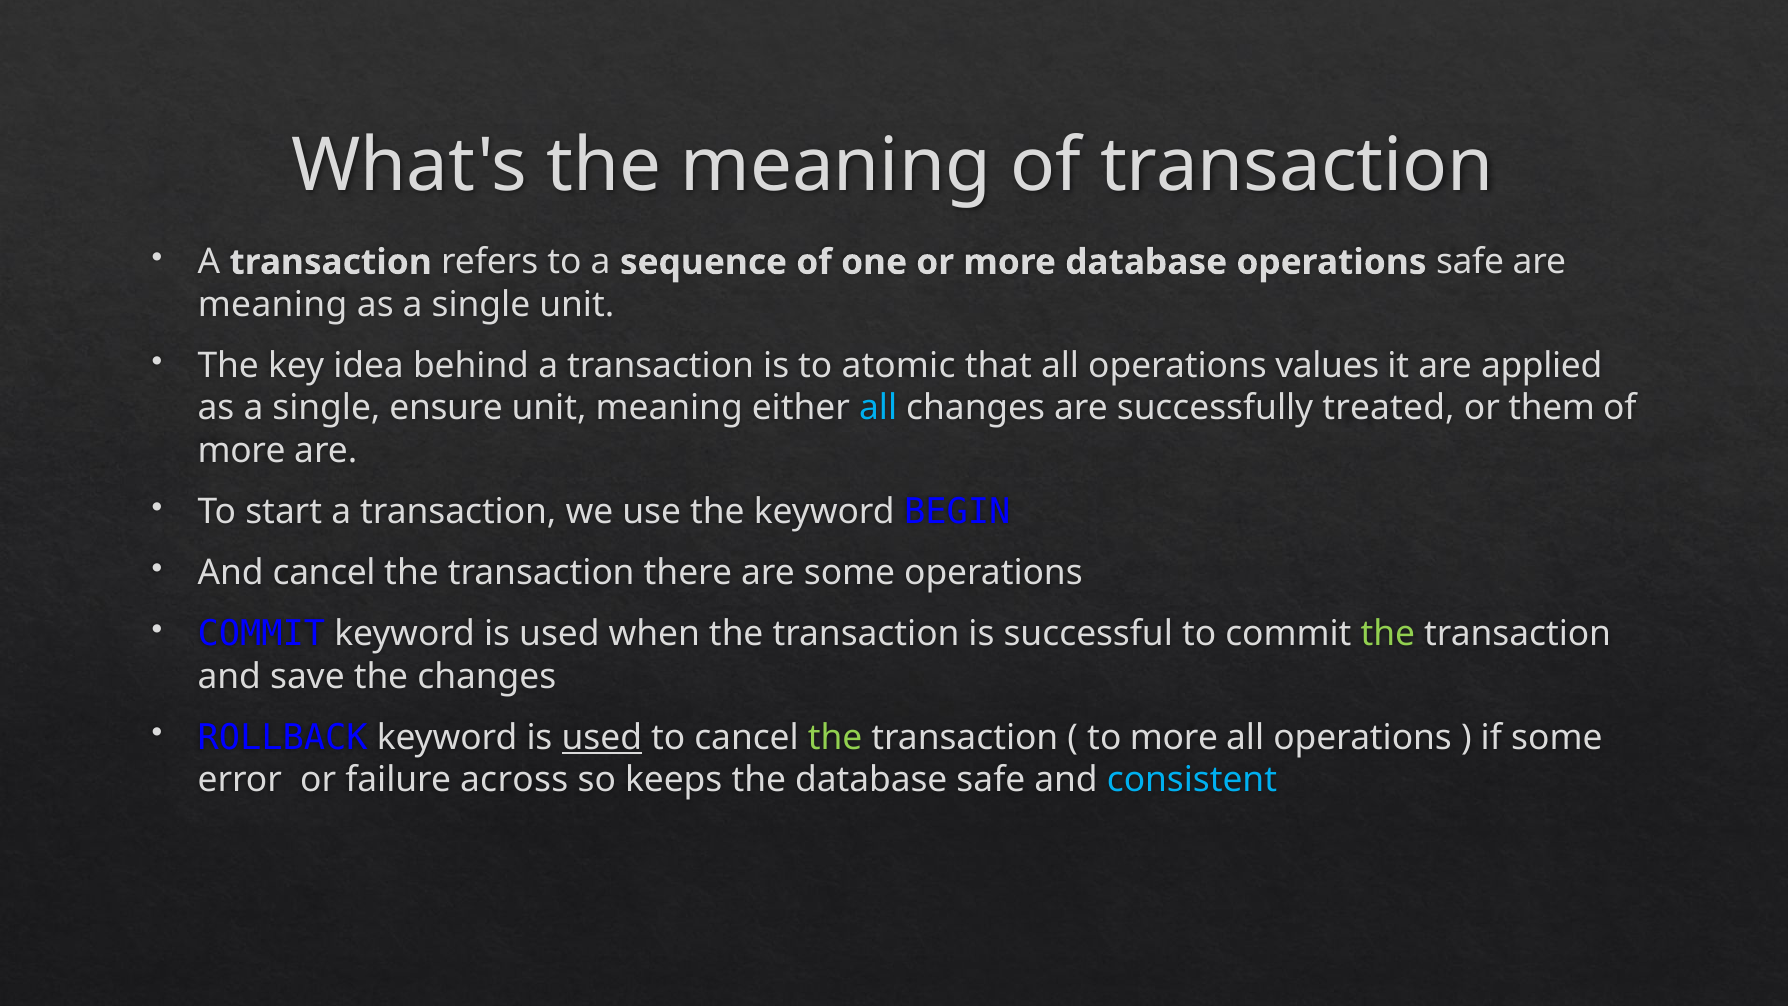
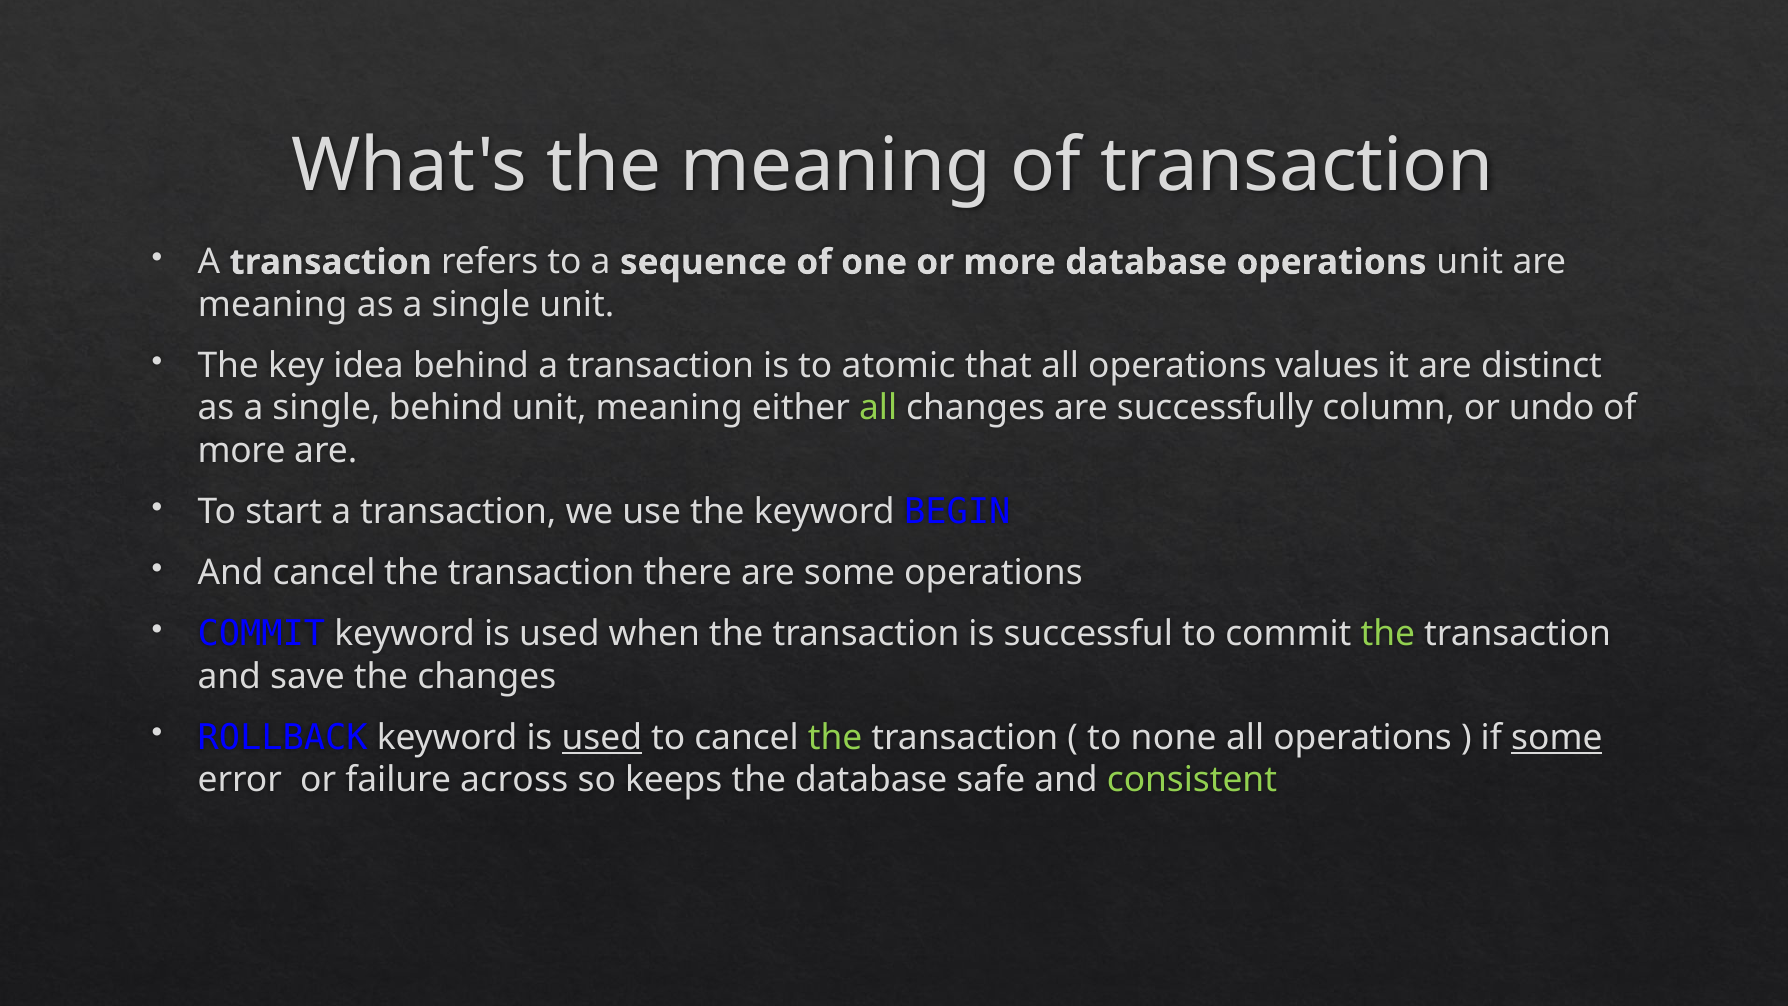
operations safe: safe -> unit (1470, 262)
applied: applied -> distinct (1542, 366)
single ensure: ensure -> behind (446, 408)
all colour: light blue -> light green (878, 408)
treated: treated -> column (1389, 408)
them: them -> undo (1552, 408)
to more: more -> none (1174, 737)
some underline: none -> present (1557, 737)
consistent colour: light blue -> light green (1192, 780)
